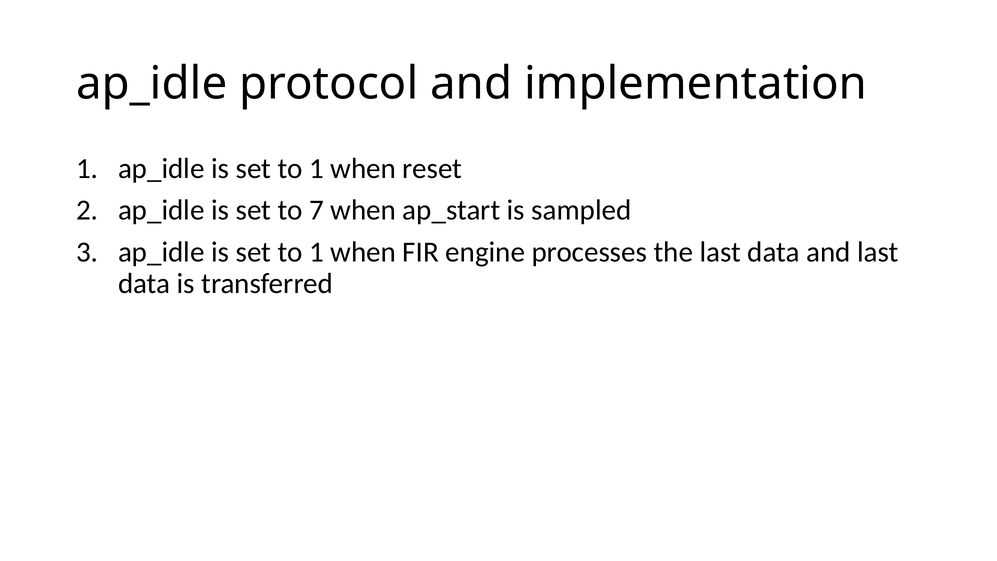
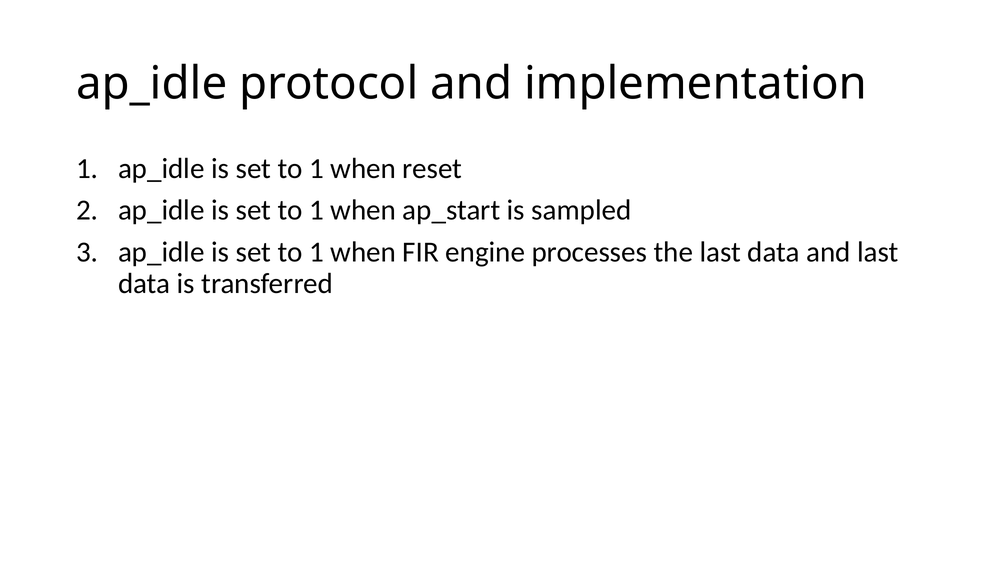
7: 7 -> 1 (316, 210)
